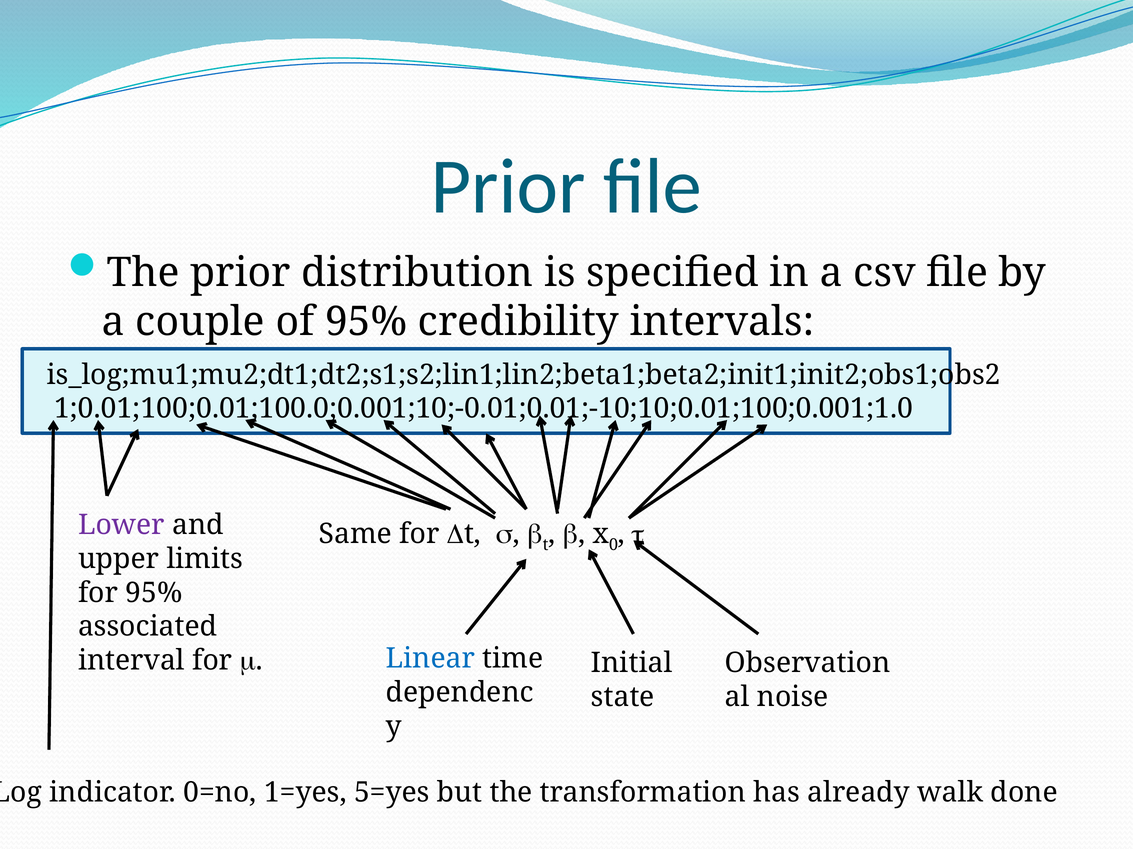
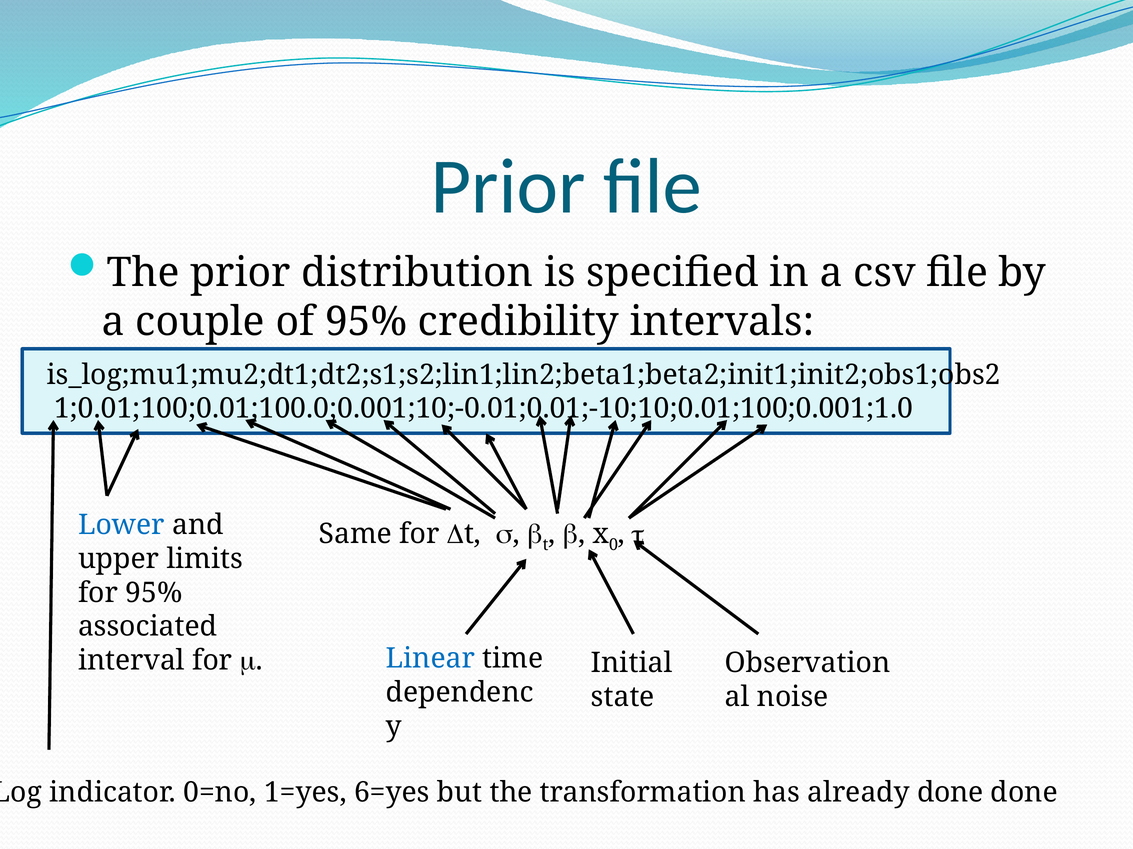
Lower colour: purple -> blue (121, 525)
5=yes: 5=yes -> 6=yes (392, 793)
already walk: walk -> done (950, 793)
